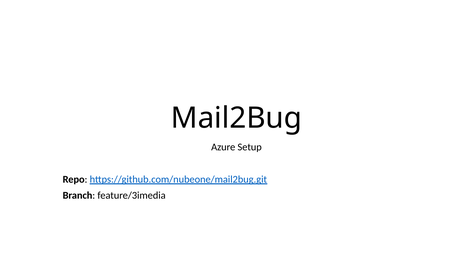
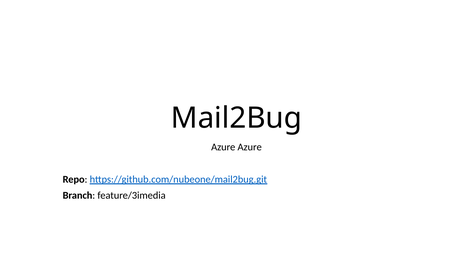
Azure Setup: Setup -> Azure (250, 147)
